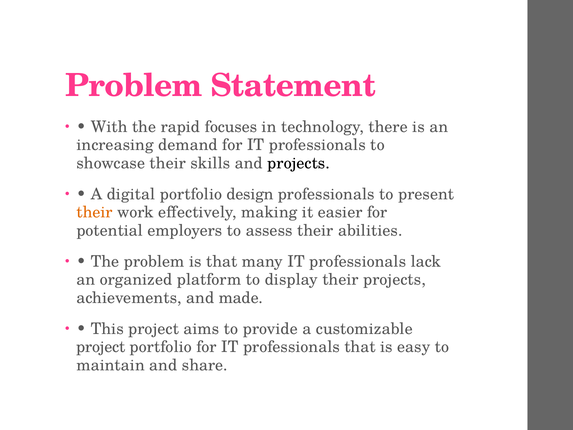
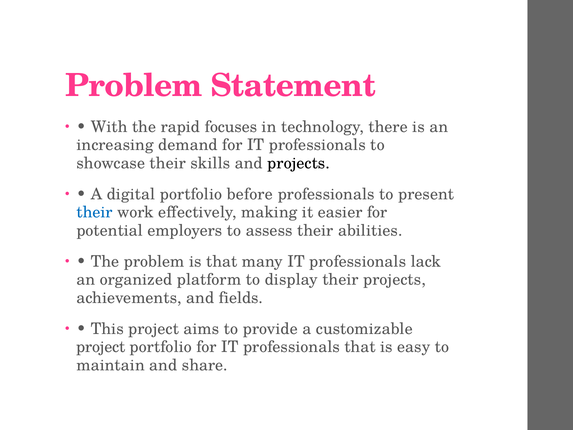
design: design -> before (250, 194)
their colour: orange -> blue (95, 212)
made: made -> fields (241, 298)
